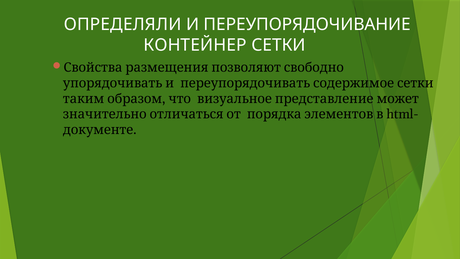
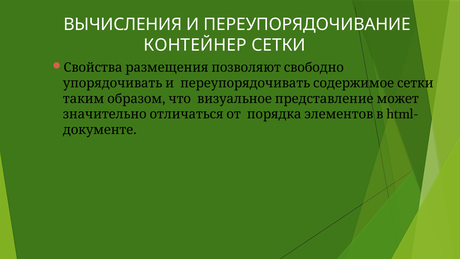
ОПРЕДЕЛЯЛИ: ОПРЕДЕЛЯЛИ -> ВЫЧИСЛЕНИЯ (123, 25)
